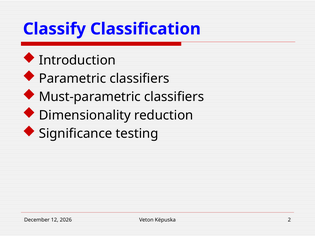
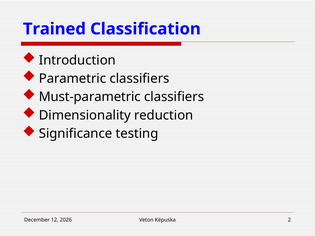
Classify: Classify -> Trained (54, 29)
